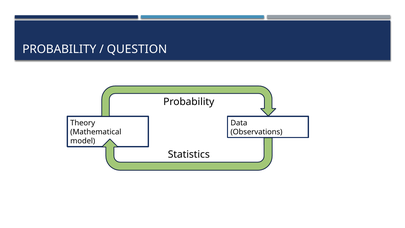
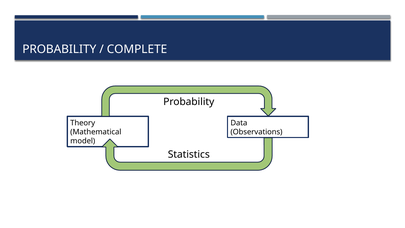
QUESTION: QUESTION -> COMPLETE (137, 49)
